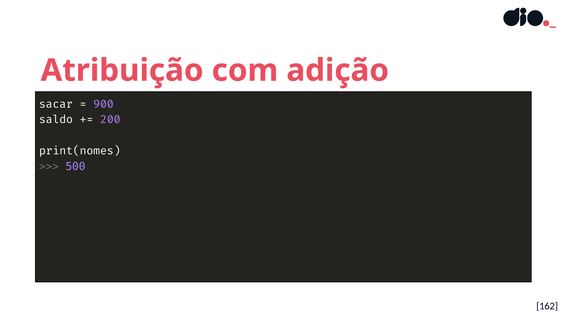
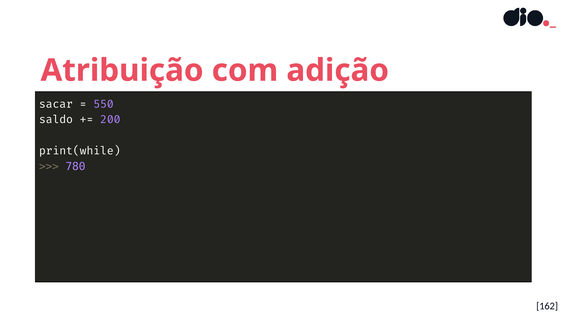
900: 900 -> 550 (104, 104)
print(nomes: print(nomes -> print(while (80, 151)
500: 500 -> 780 (75, 167)
